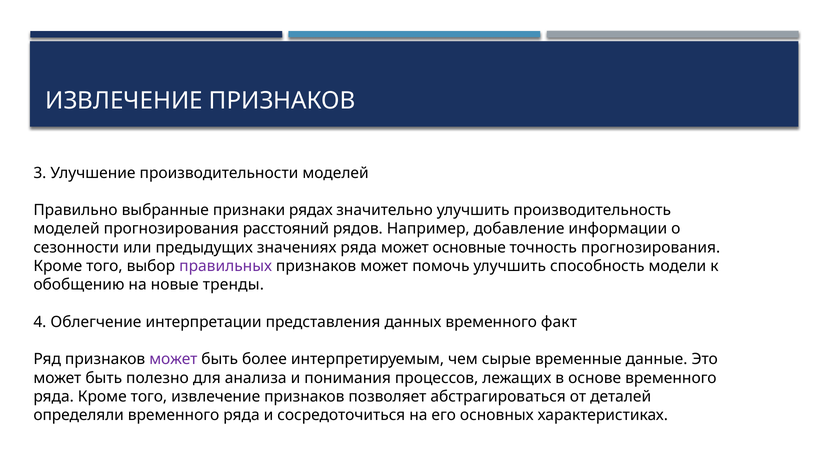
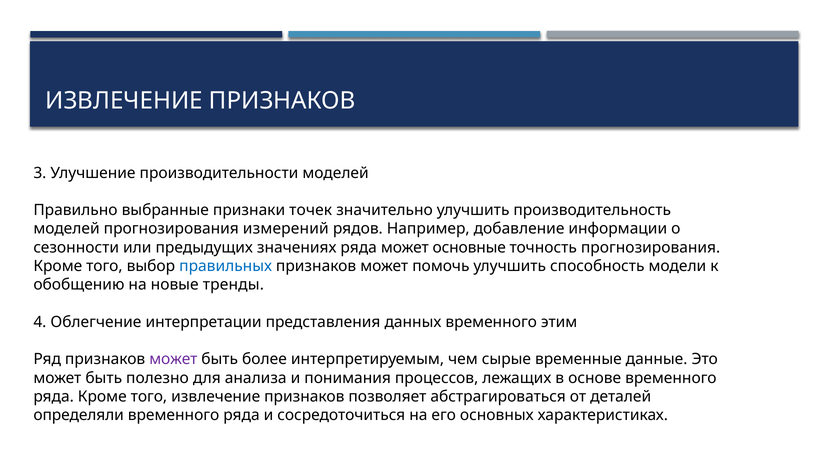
рядах: рядах -> точек (311, 210)
расстояний: расстояний -> измерений (286, 229)
правильных colour: purple -> blue (226, 266)
факт: факт -> этим (559, 322)
